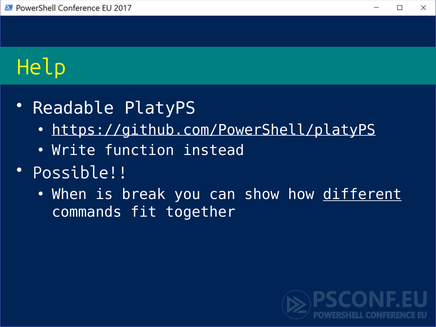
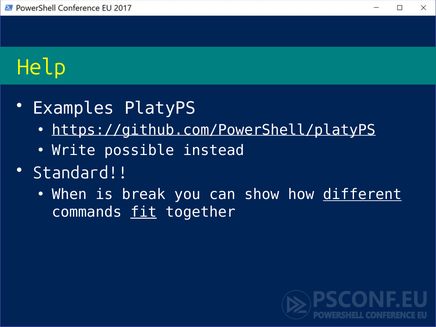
Readable: Readable -> Examples (73, 108)
function: function -> possible (139, 150)
Possible: Possible -> Standard (80, 173)
fit underline: none -> present (144, 212)
